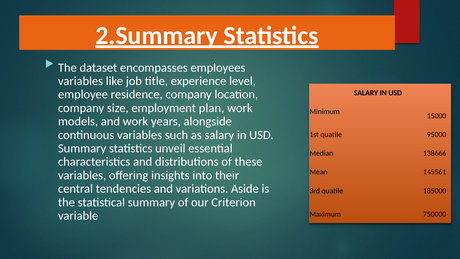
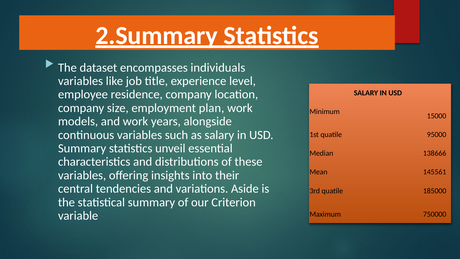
employees: employees -> individuals (218, 68)
